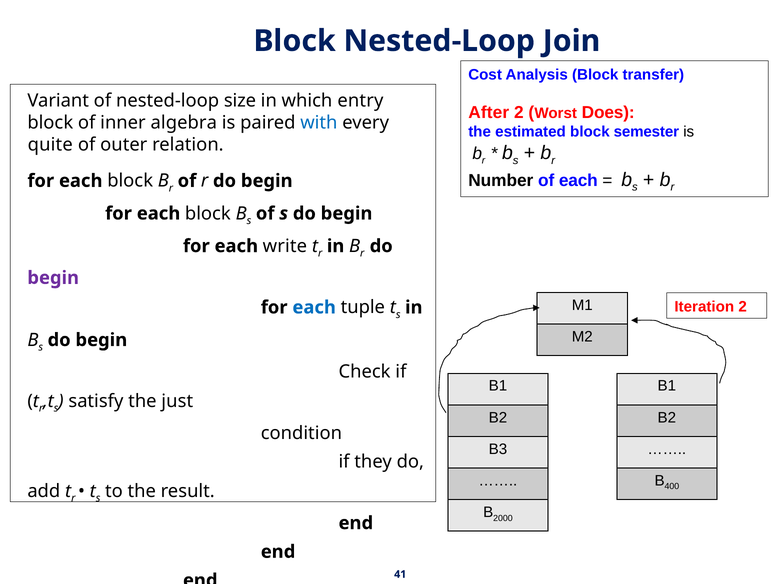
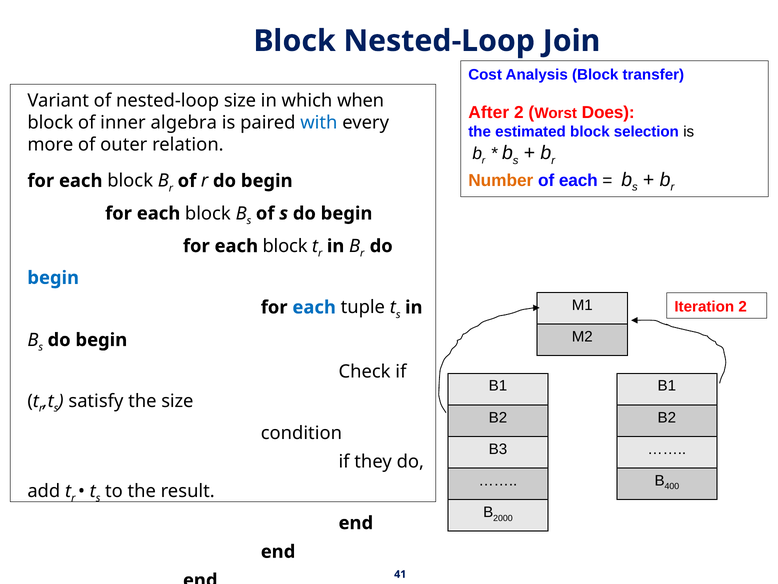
entry: entry -> when (361, 101)
semester: semester -> selection (646, 132)
quite: quite -> more (50, 145)
Number colour: black -> orange (501, 180)
write: write -> block (285, 246)
begin colour: purple -> blue (53, 278)
the just: just -> size (177, 401)
